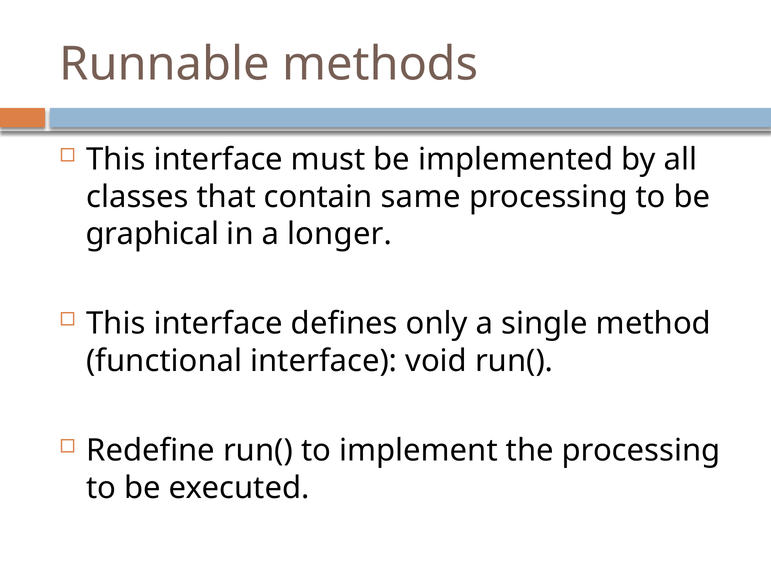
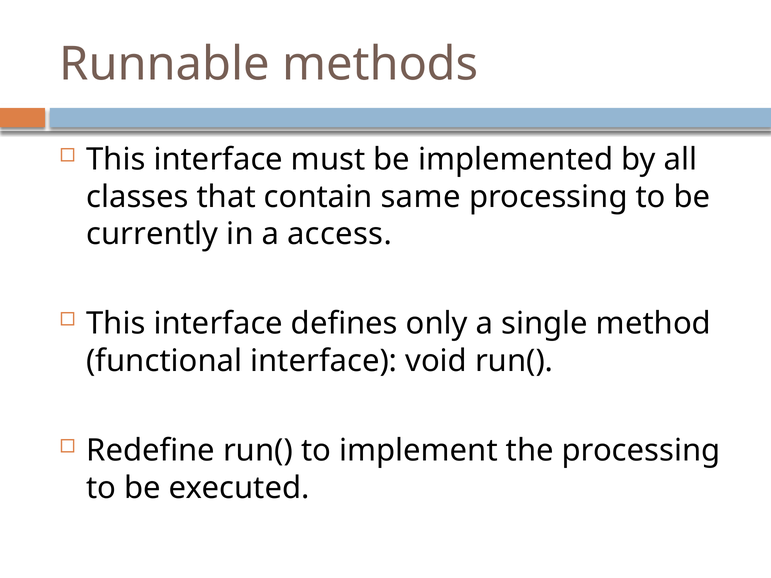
graphical: graphical -> currently (152, 234)
longer: longer -> access (340, 234)
